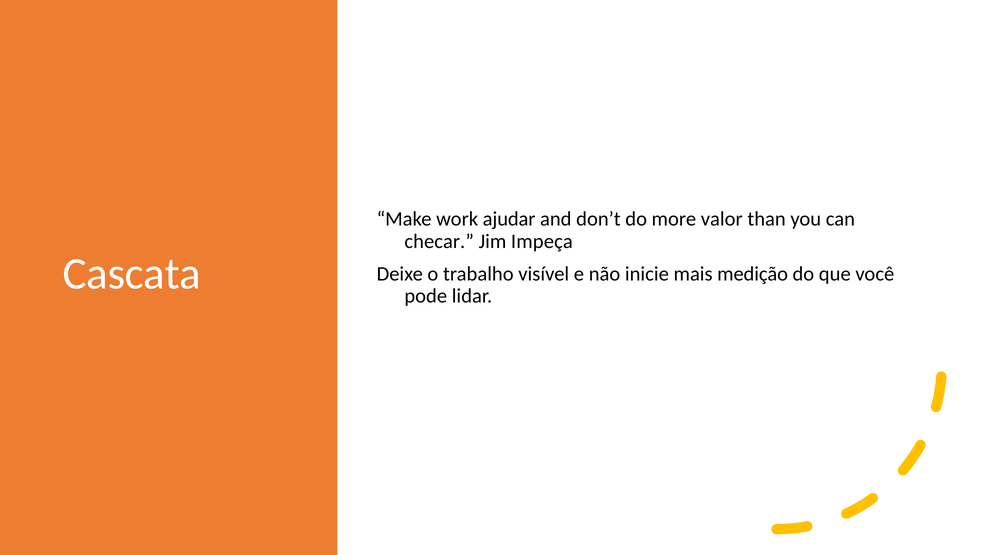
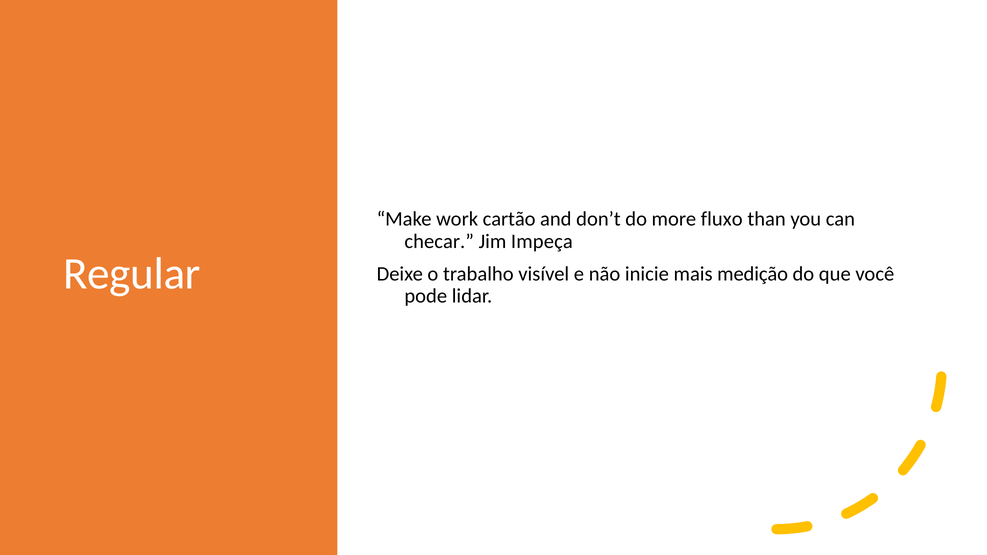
ajudar: ajudar -> cartão (509, 219)
valor: valor -> fluxo (722, 219)
Cascata: Cascata -> Regular (132, 274)
